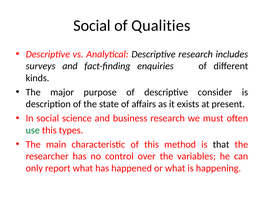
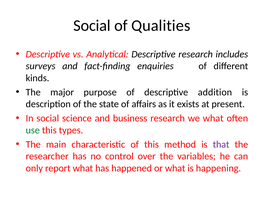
consider: consider -> addition (215, 92)
we must: must -> what (213, 118)
that colour: black -> purple (221, 144)
